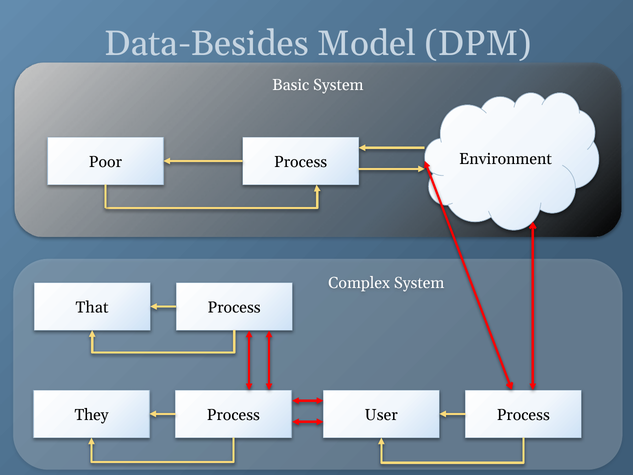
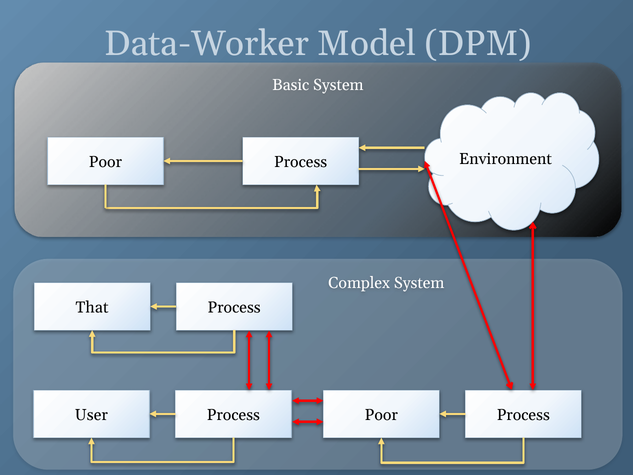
Data-Besides: Data-Besides -> Data-Worker (207, 44)
They: They -> User (91, 415)
Process User: User -> Poor (381, 415)
